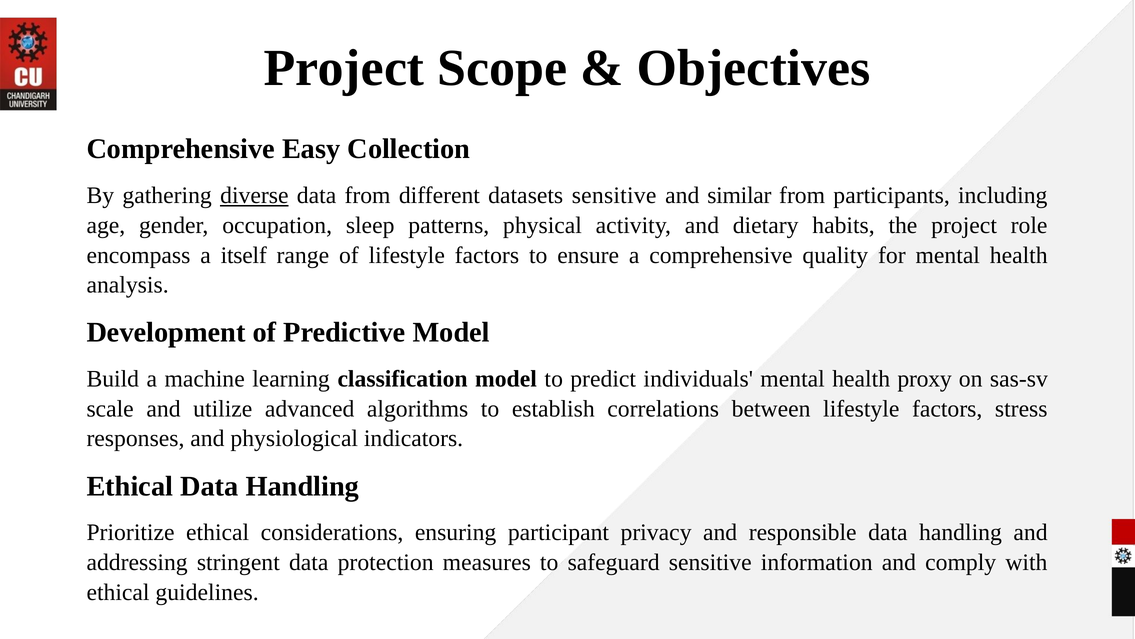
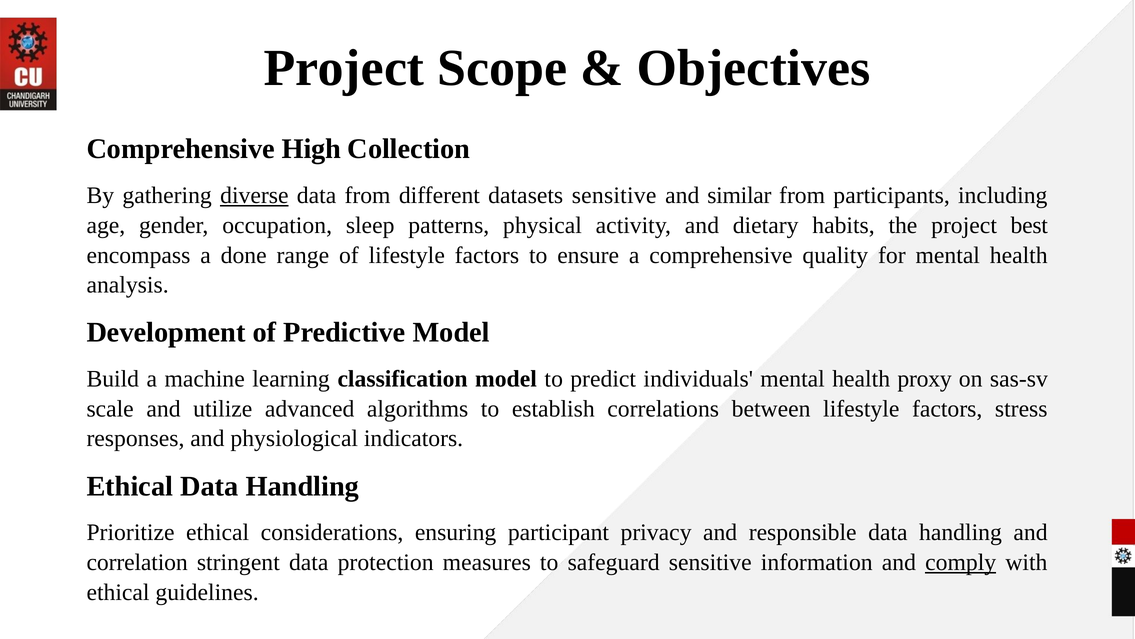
Easy: Easy -> High (311, 149)
role: role -> best (1029, 225)
itself: itself -> done (244, 255)
addressing: addressing -> correlation (137, 562)
comply underline: none -> present (961, 562)
